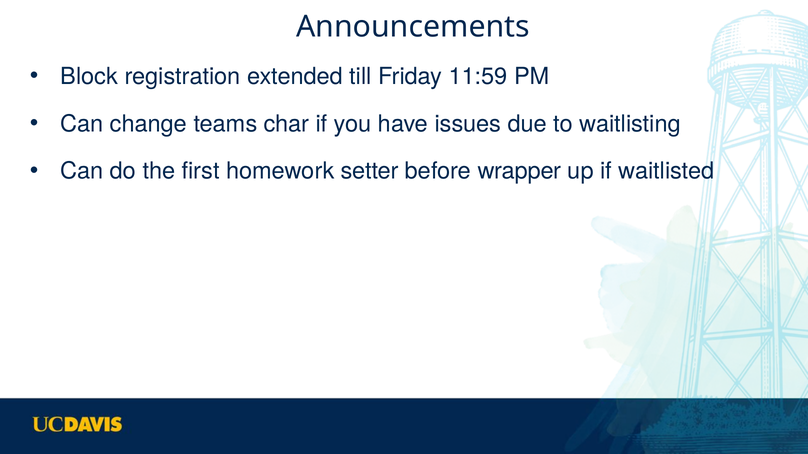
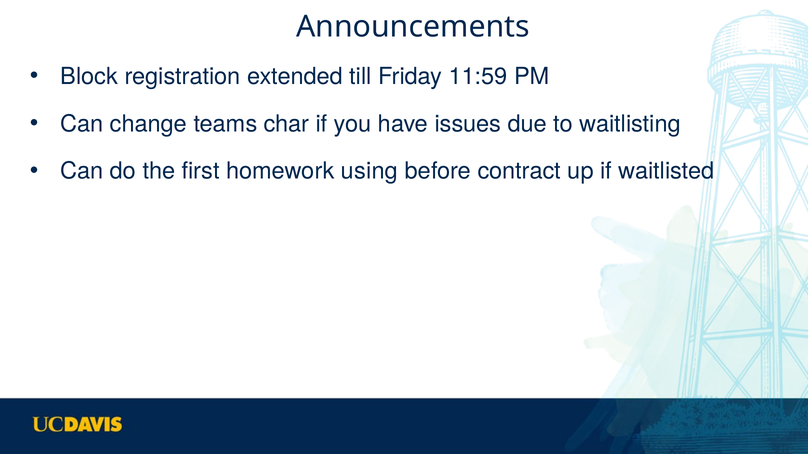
setter: setter -> using (369, 171)
wrapper: wrapper -> contract (519, 171)
